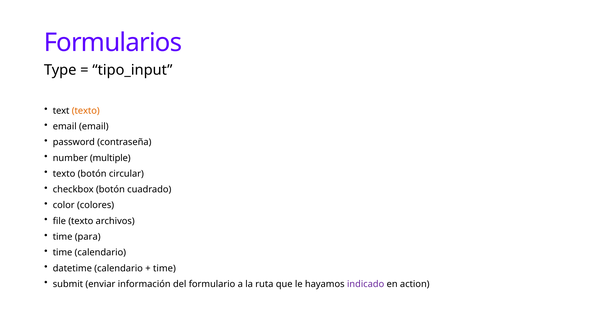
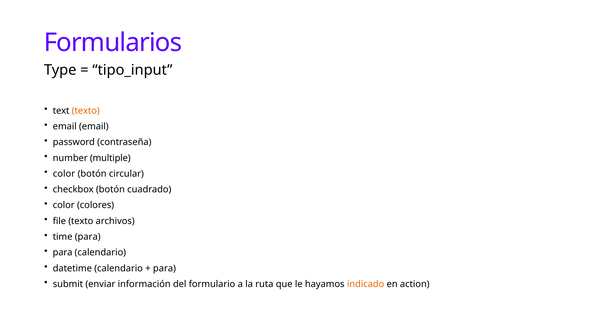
texto: texto -> color (64, 174)
time: time -> para (63, 252)
time: time -> para (164, 268)
indicado colour: purple -> orange (366, 284)
